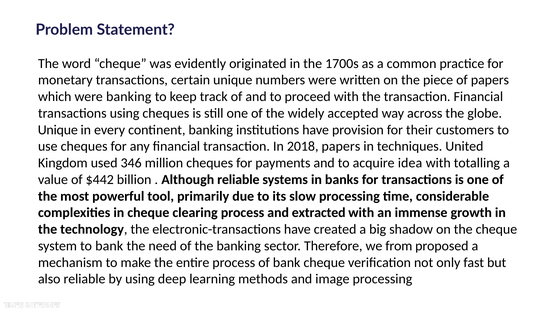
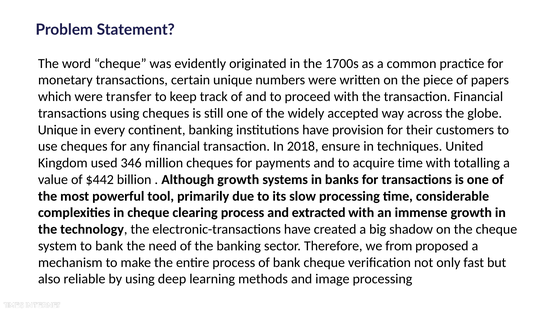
were banking: banking -> transfer (129, 97)
2018 papers: papers -> ensure (341, 147)
acquire idea: idea -> time (410, 163)
Although reliable: reliable -> growth (238, 180)
